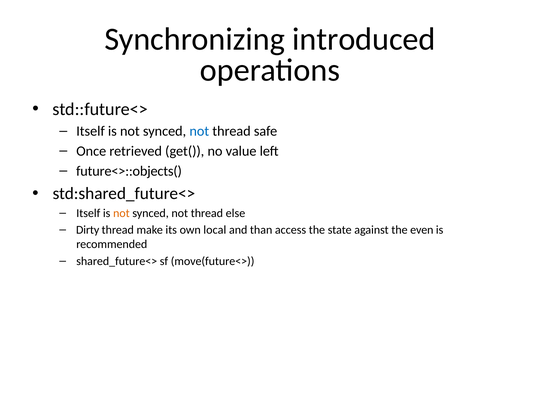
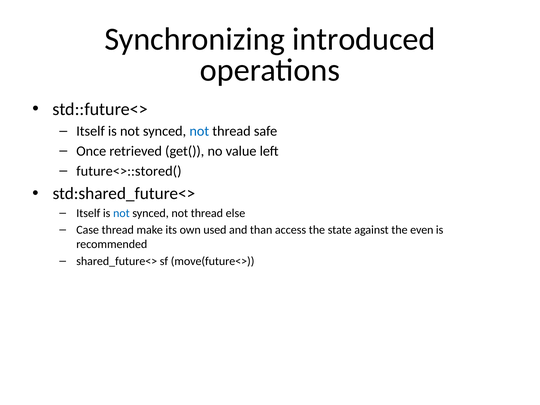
future<>::objects(: future<>::objects( -> future<>::stored( (129, 171)
not colour: orange -> blue (121, 213)
Dirty: Dirty -> Case (88, 230)
local: local -> used (215, 230)
